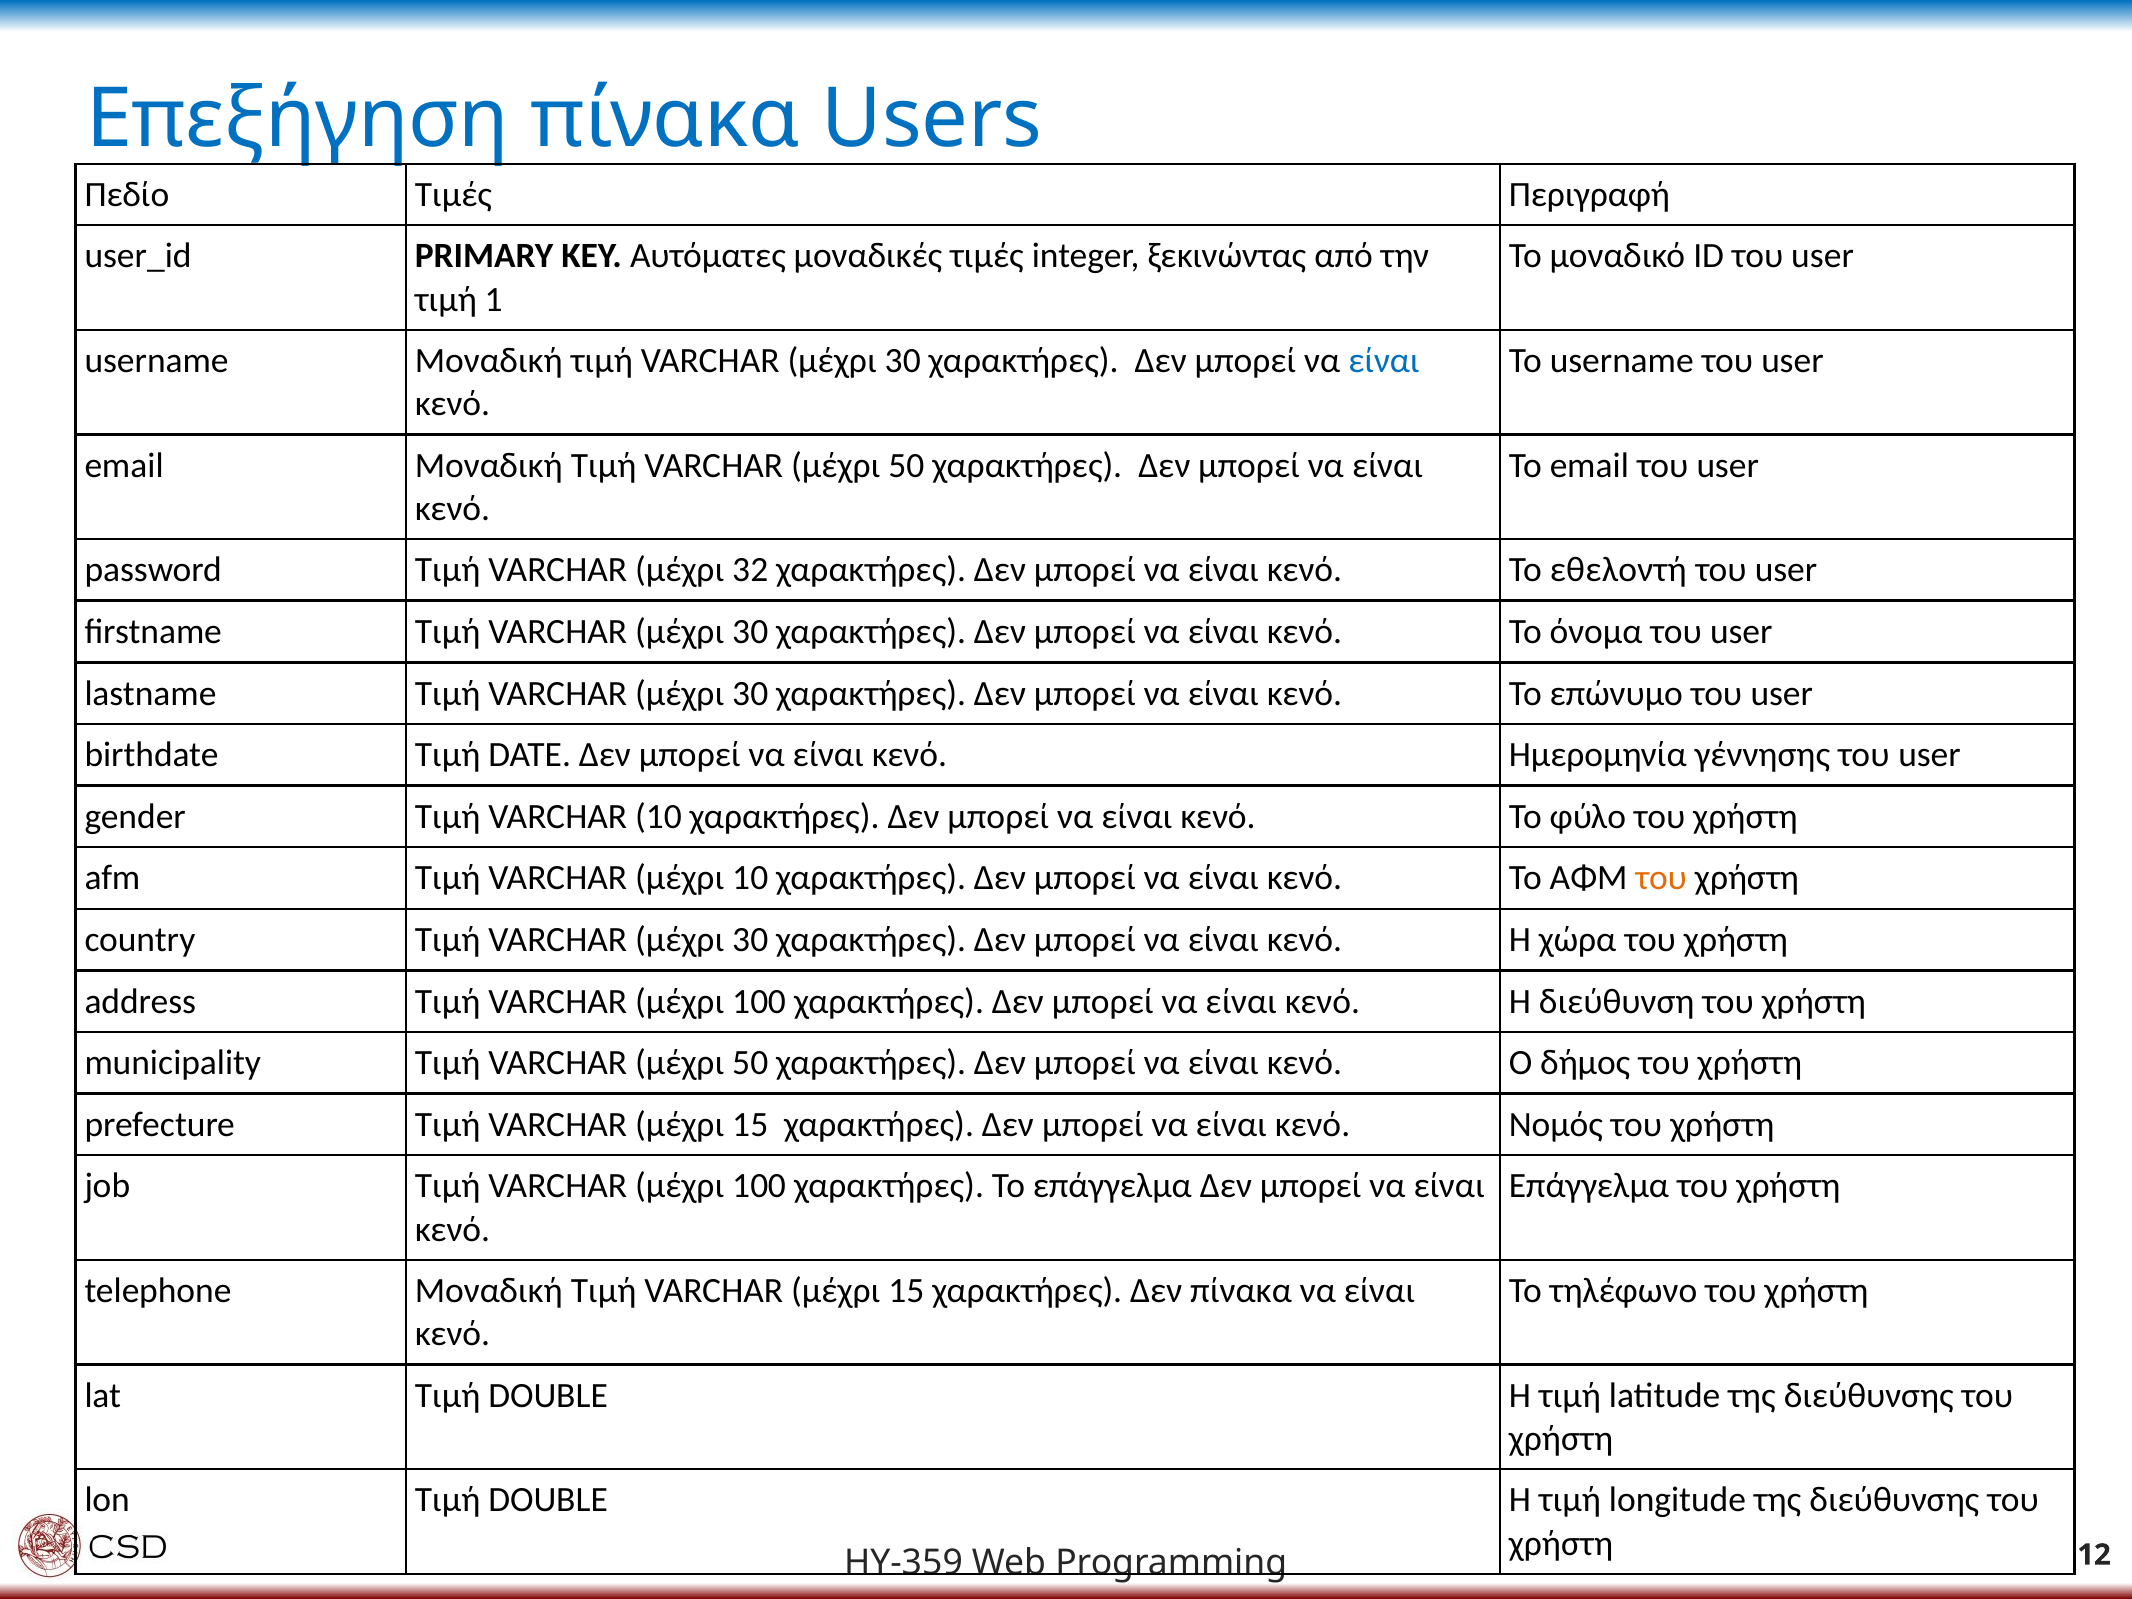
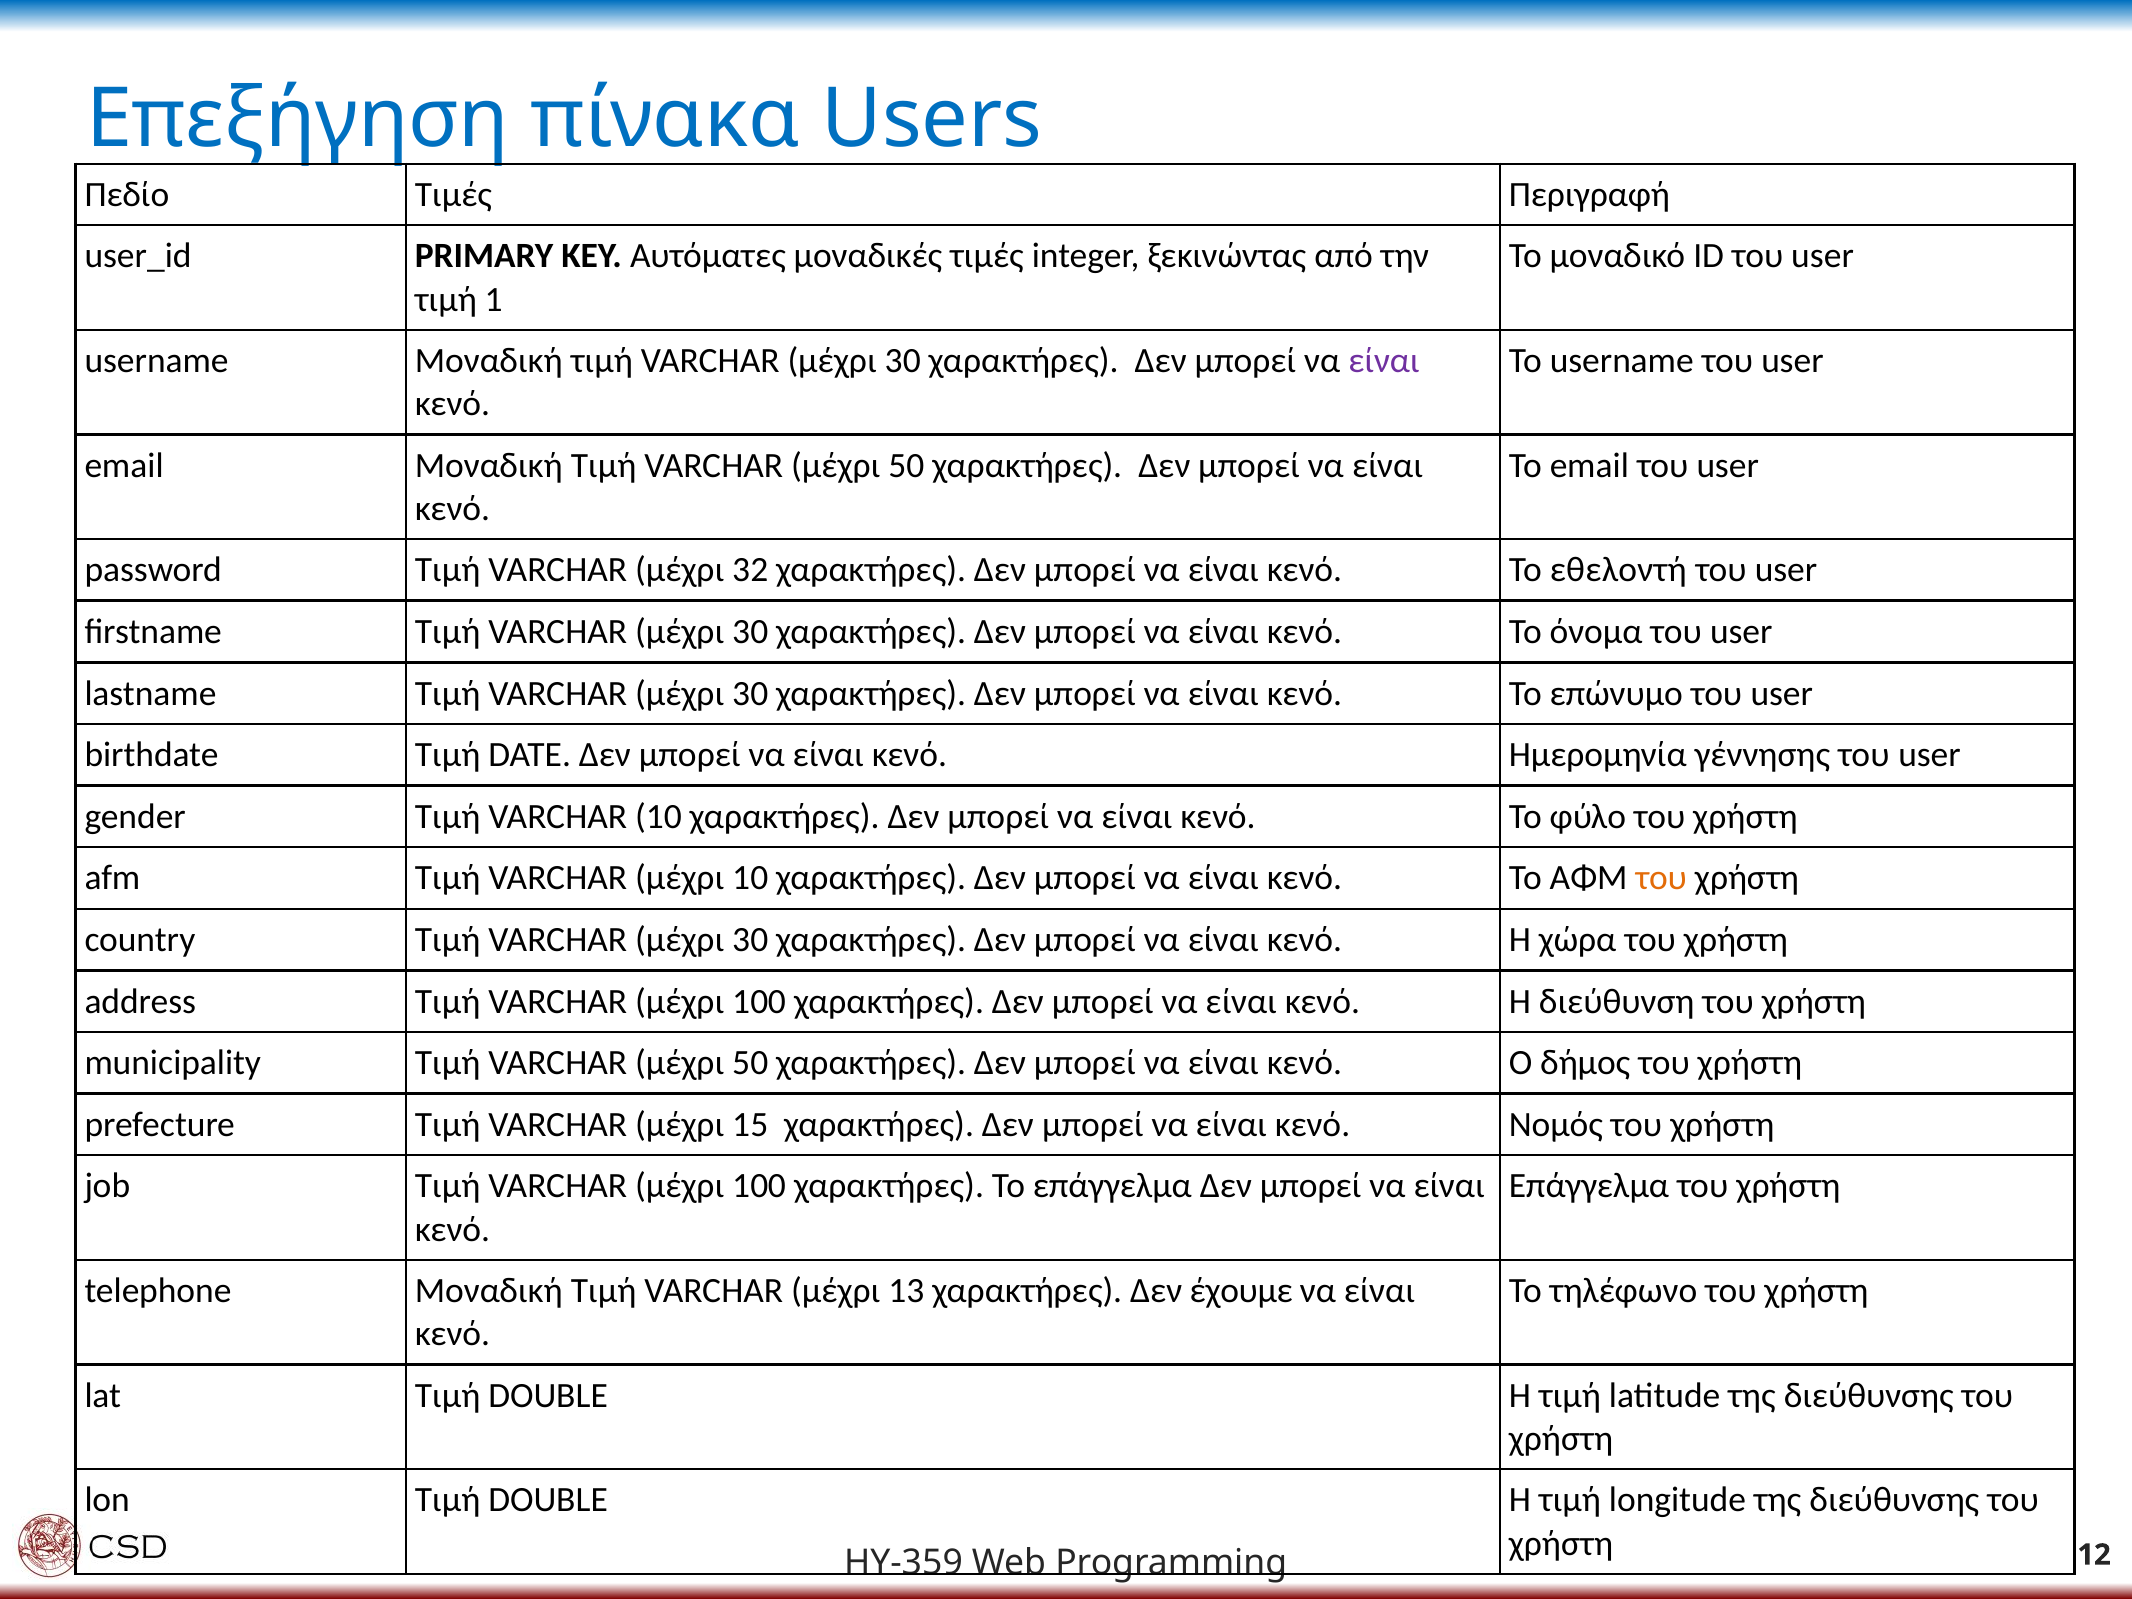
είναι colour: blue -> purple (1384, 361)
15: 15 -> 13 (906, 1291)
Δεν πίνακα: πίνακα -> έχουμε (1241, 1291)
